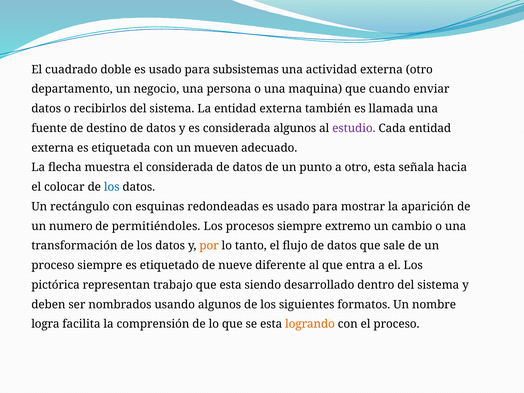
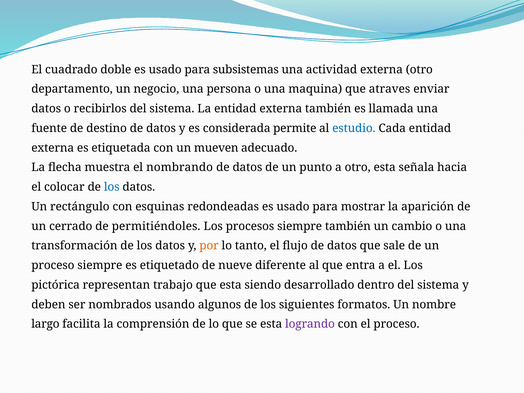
cuando: cuando -> atraves (390, 89)
considerada algunos: algunos -> permite (295, 128)
estudio colour: purple -> blue (354, 128)
el considerada: considerada -> nombrando (180, 167)
numero: numero -> cerrado (71, 226)
siempre extremo: extremo -> también (348, 226)
logra: logra -> largo (45, 324)
logrando colour: orange -> purple (310, 324)
